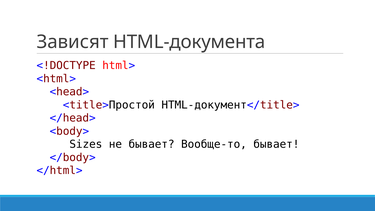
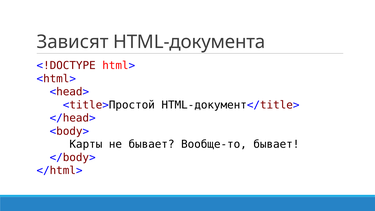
Sizes: Sizes -> Карты (86, 144)
